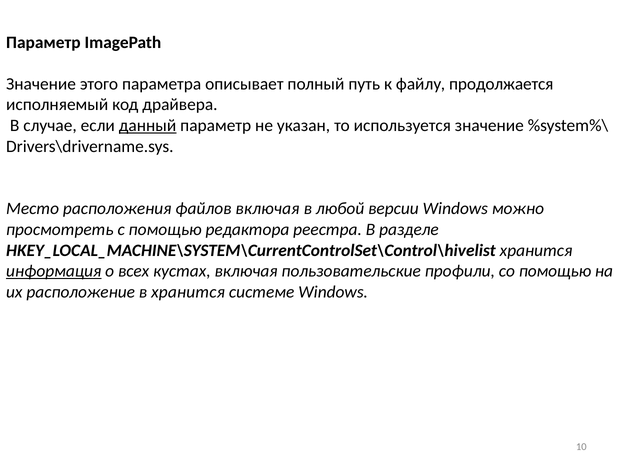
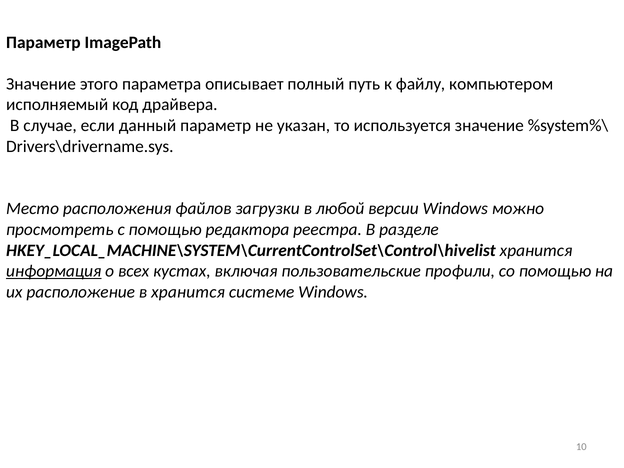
продолжается: продолжается -> компьютером (501, 84)
данный underline: present -> none (148, 126)
файлов включая: включая -> загрузки (268, 209)
